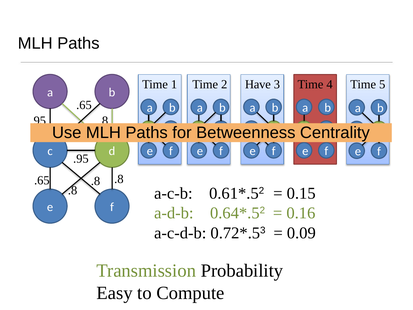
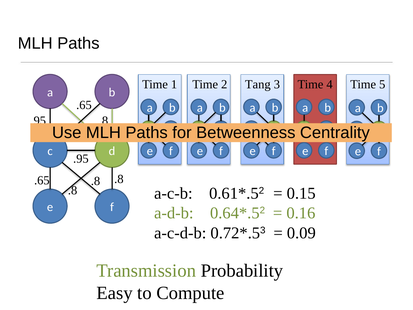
Have: Have -> Tang (258, 84)
